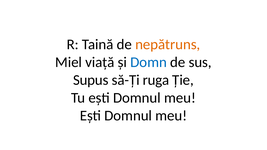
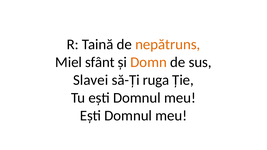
viață: viață -> sfânt (100, 62)
Domn colour: blue -> orange (149, 62)
Supus: Supus -> Slavei (91, 80)
